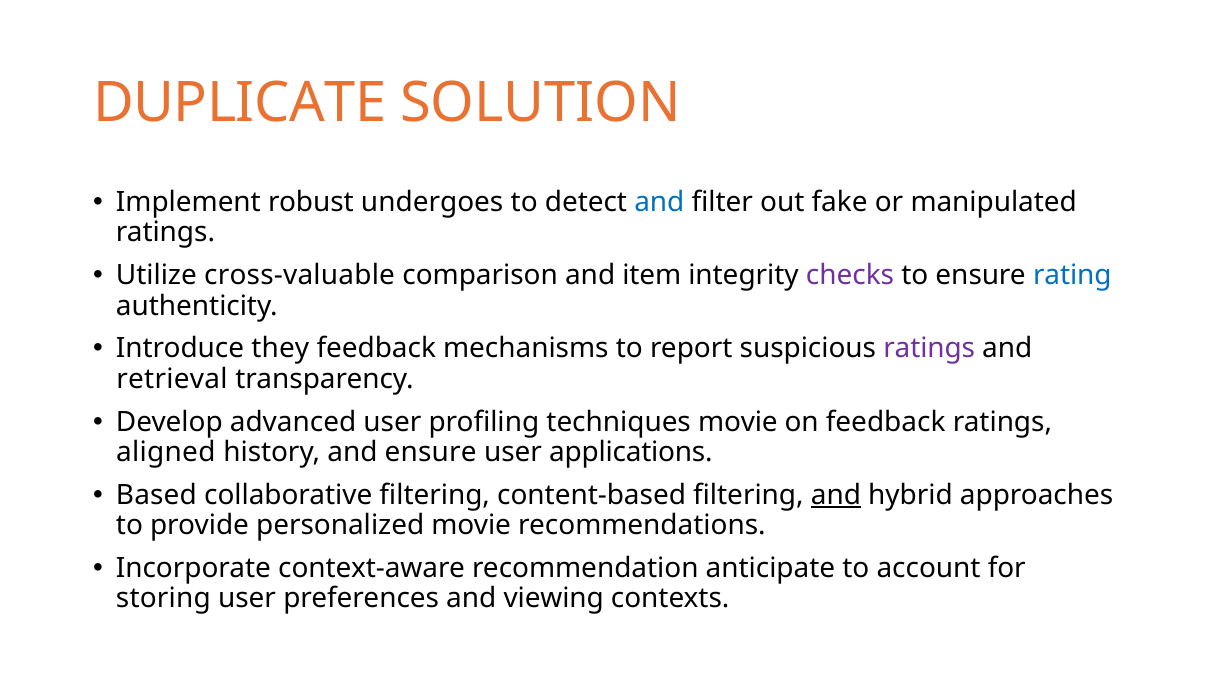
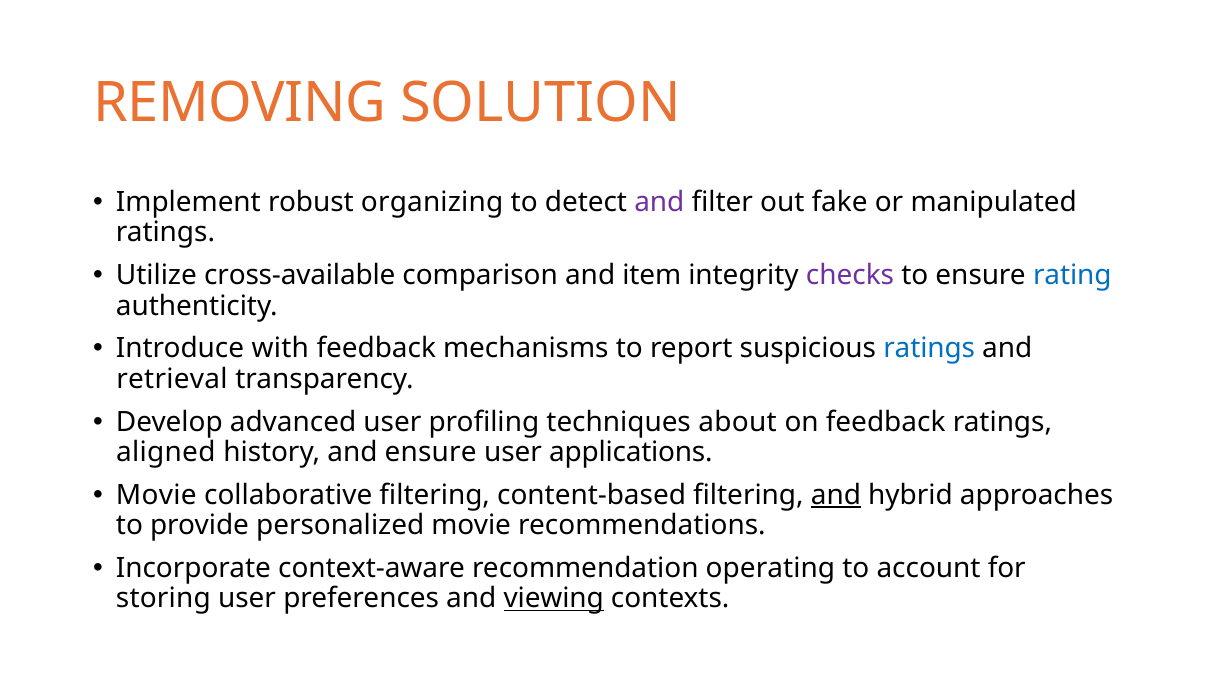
DUPLICATE: DUPLICATE -> REMOVING (240, 103)
undergoes: undergoes -> organizing (432, 202)
and colour: blue -> purple (659, 202)
cross-valuable: cross-valuable -> cross-available (300, 275)
they: they -> with (280, 349)
ratings colour: purple -> blue (929, 349)
techniques movie: movie -> about (738, 422)
Based: Based -> Movie (156, 495)
anticipate: anticipate -> operating (770, 568)
viewing underline: none -> present (554, 598)
